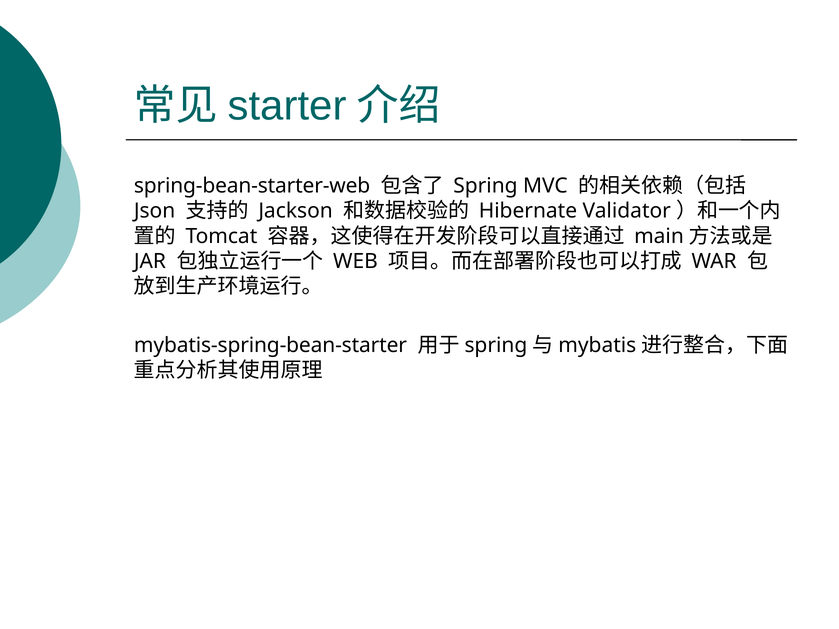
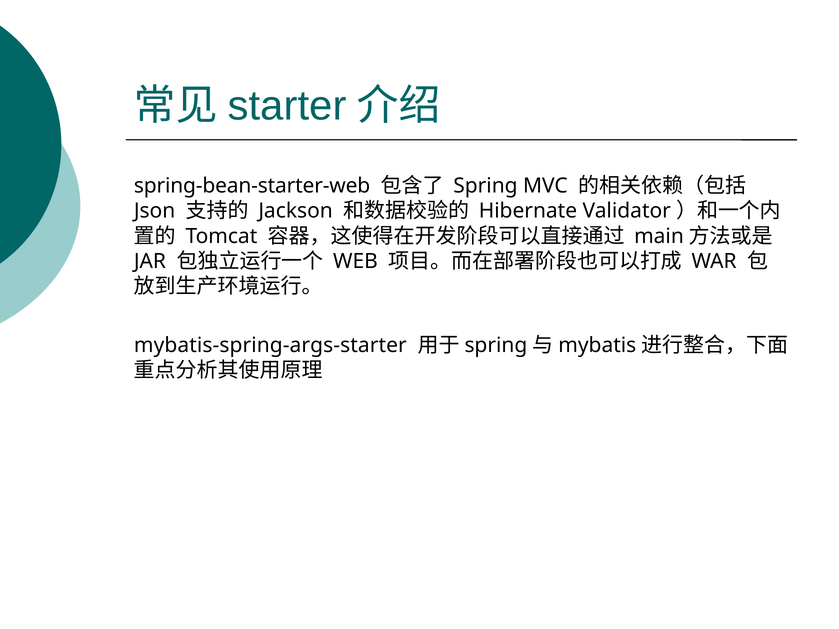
mybatis-spring-bean-starter: mybatis-spring-bean-starter -> mybatis-spring-args-starter (270, 345)
